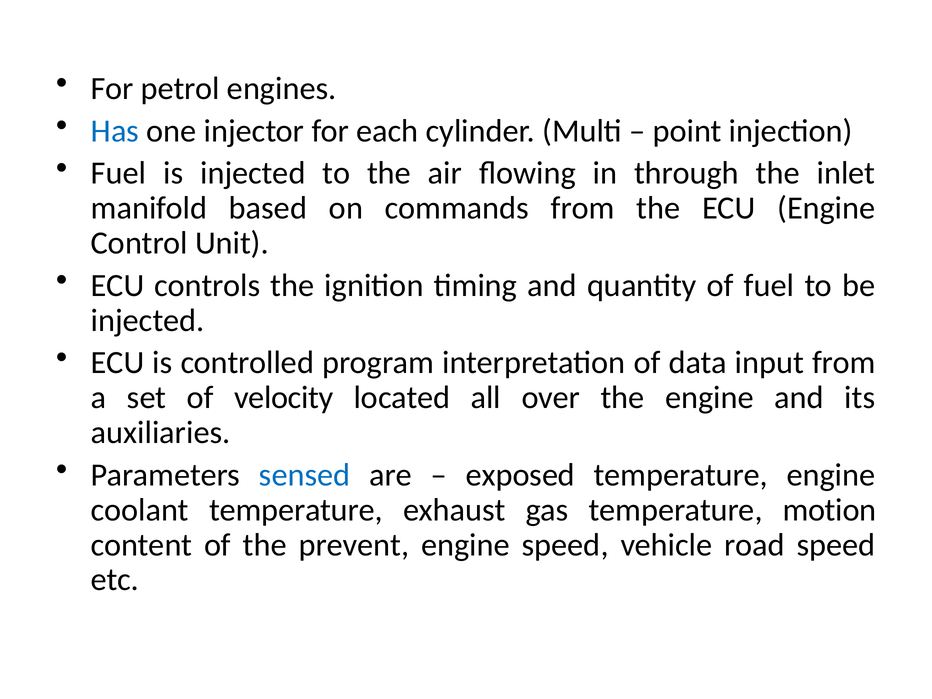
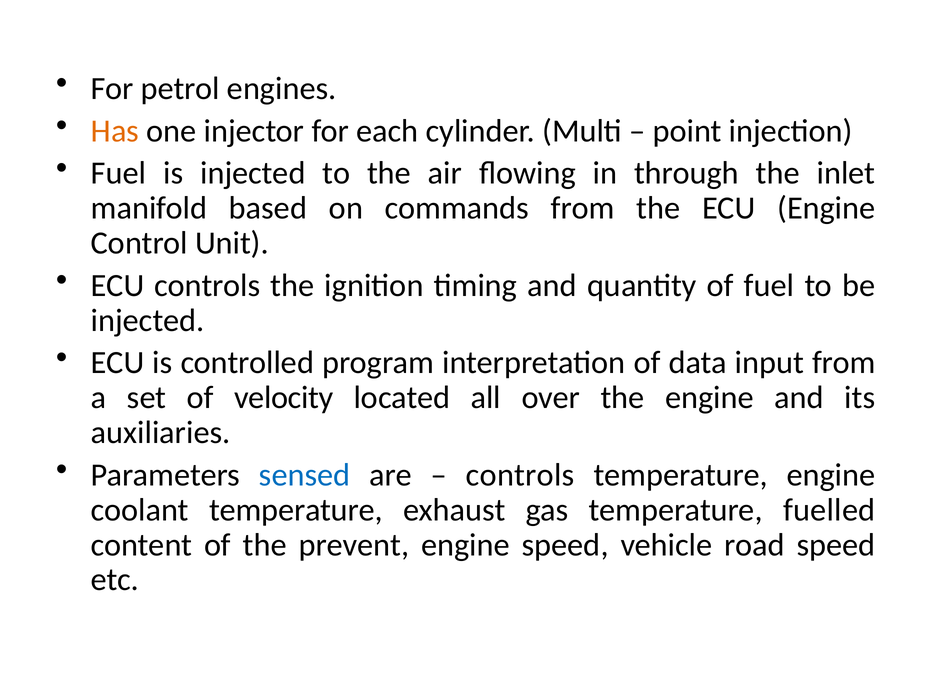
Has colour: blue -> orange (115, 131)
exposed: exposed -> controls (520, 475)
motion: motion -> fuelled (829, 510)
